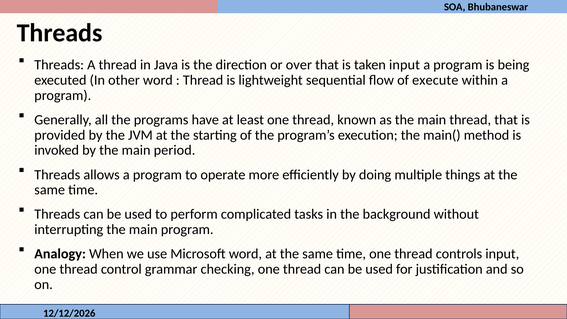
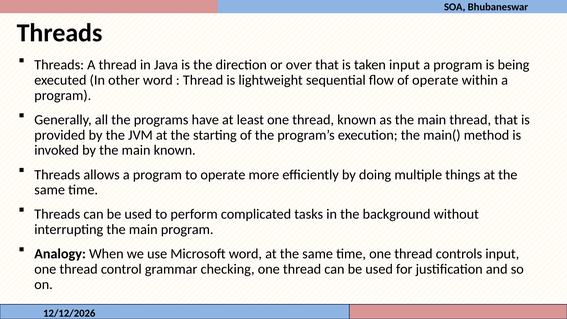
of execute: execute -> operate (435, 80)
main period: period -> known (175, 150)
